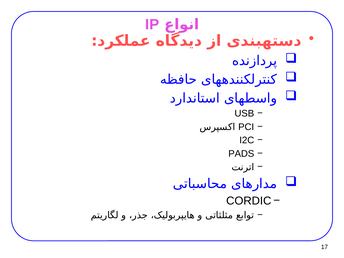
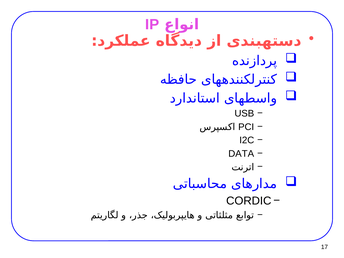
PADS: PADS -> DATA (241, 154)
